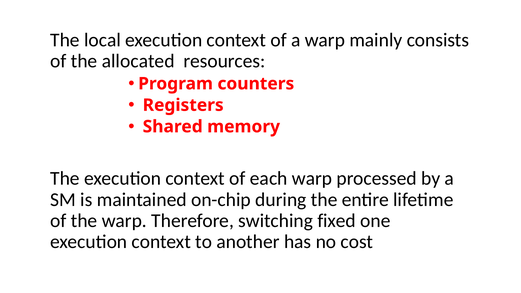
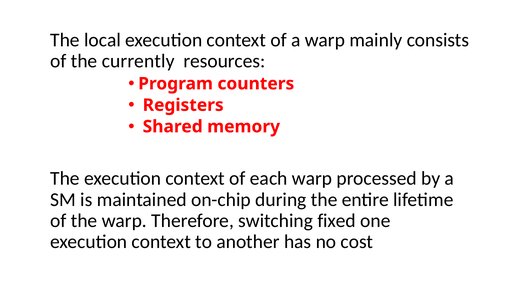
allocated: allocated -> currently (138, 61)
